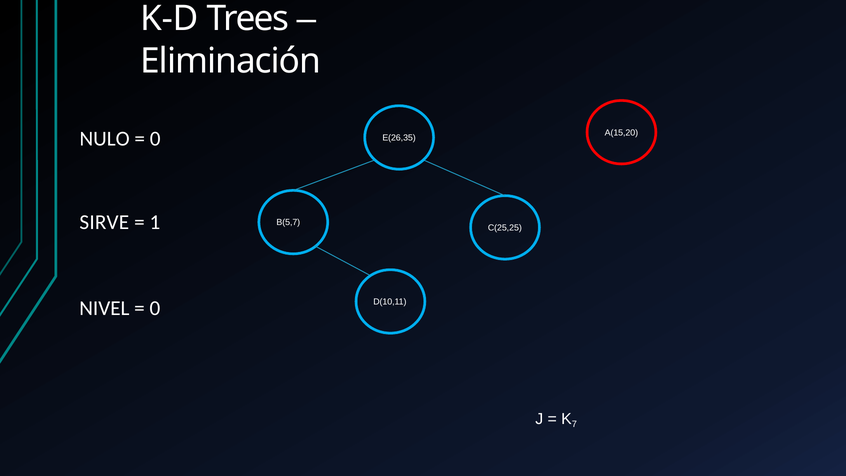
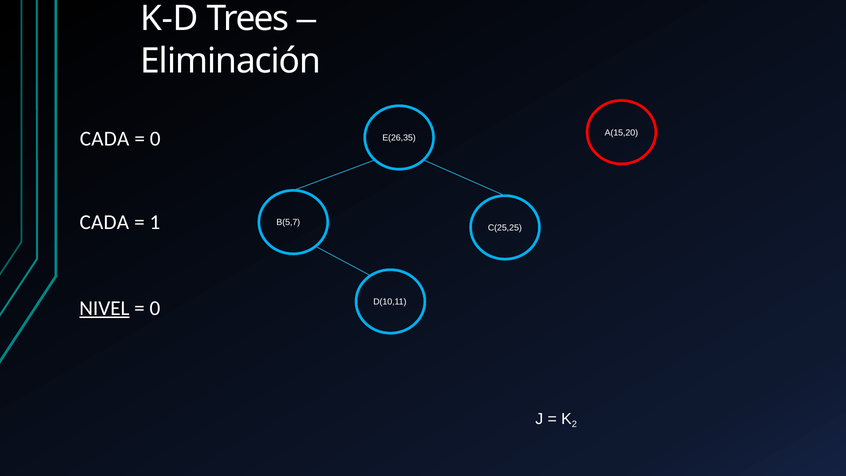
NULO: NULO -> CADA (105, 139)
SIRVE: SIRVE -> CADA (104, 223)
NIVEL underline: none -> present (104, 308)
7: 7 -> 2 (574, 425)
